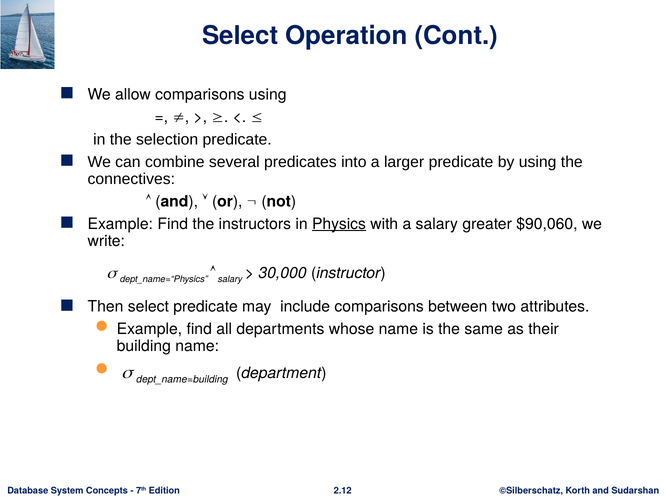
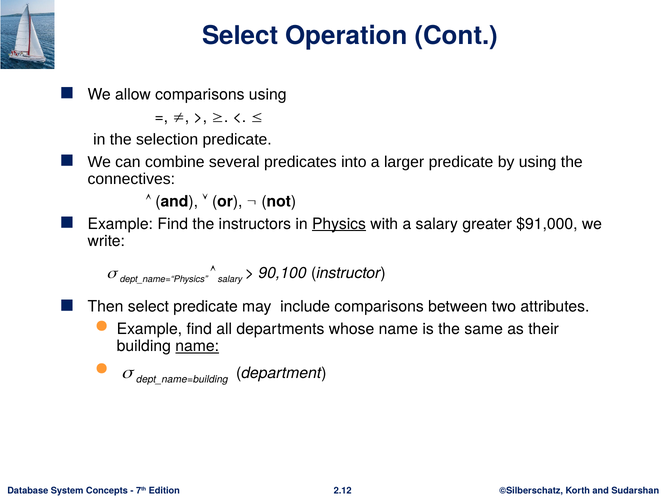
$90,060: $90,060 -> $91,000 (547, 224)
30,000: 30,000 -> 90,100 (282, 274)
name underline: none -> present (197, 347)
